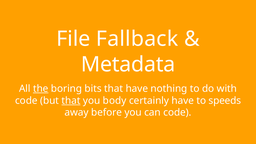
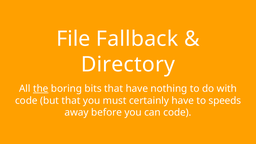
Metadata: Metadata -> Directory (128, 64)
that underline: present -> none (71, 101)
body: body -> must (115, 101)
